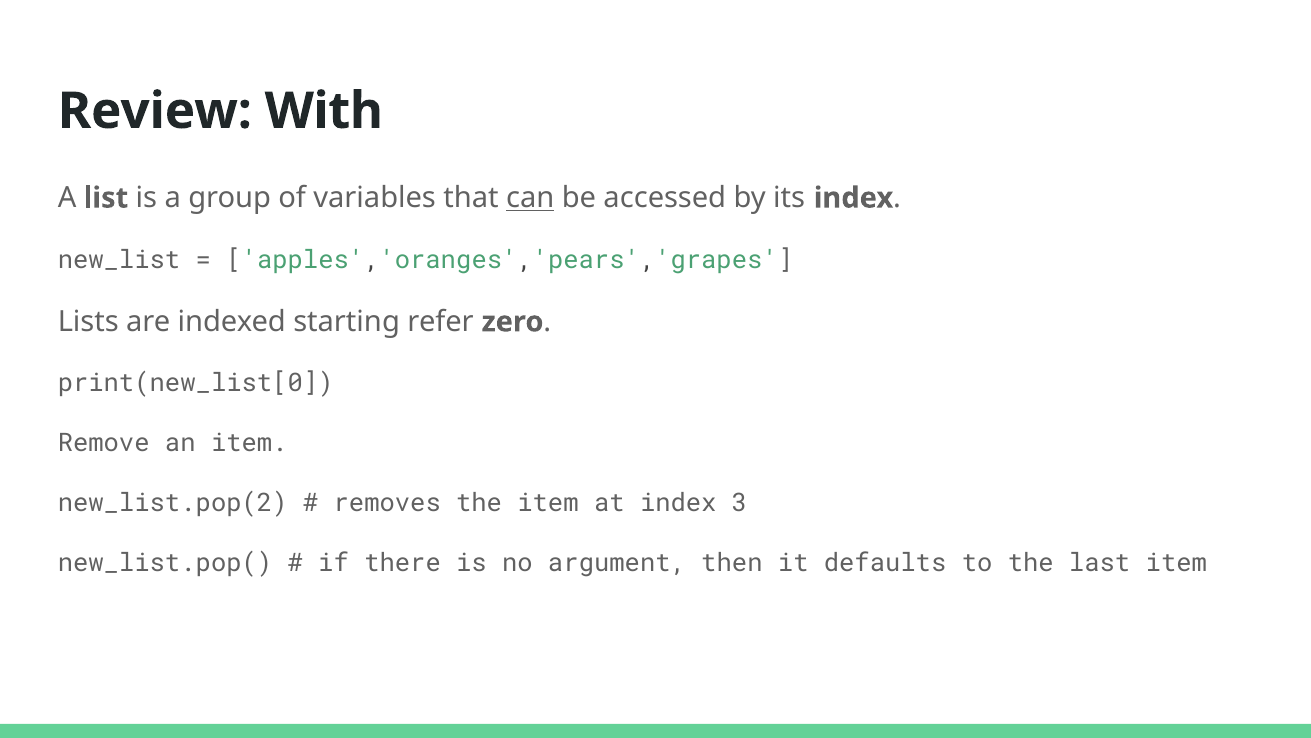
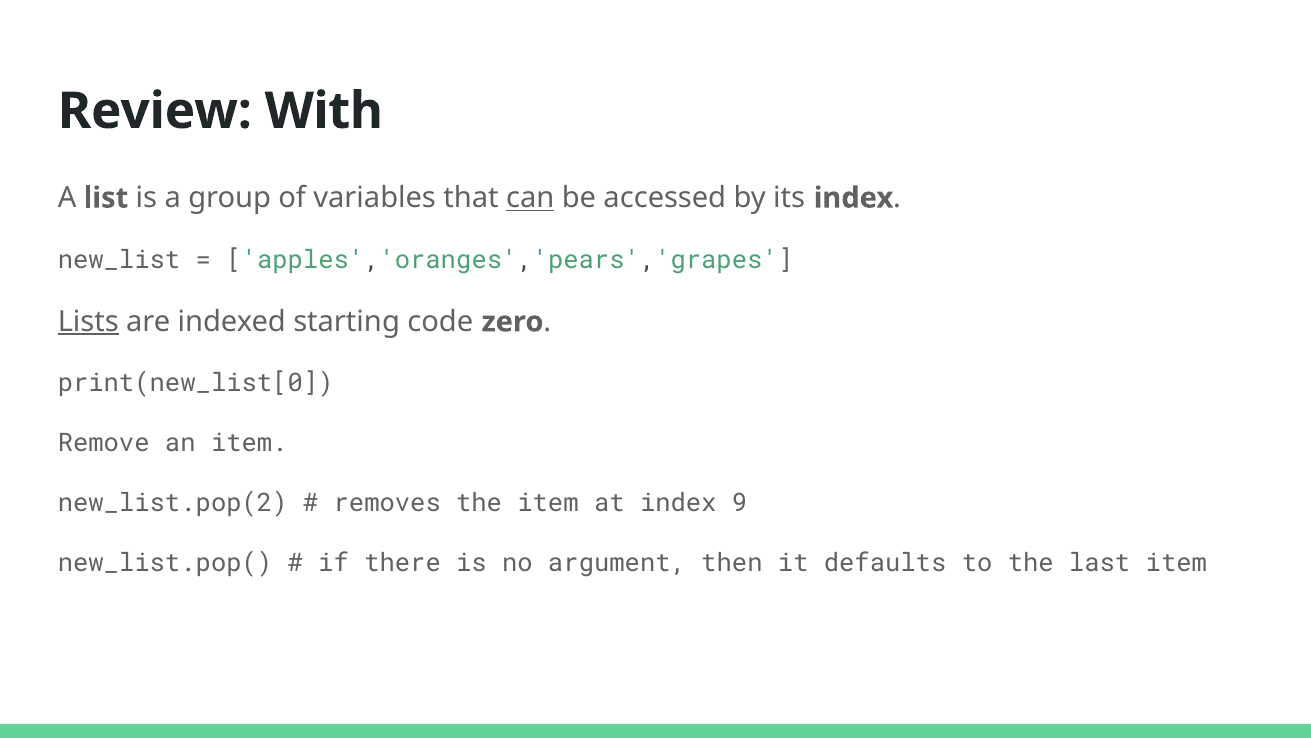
Lists underline: none -> present (88, 322)
refer: refer -> code (440, 322)
3: 3 -> 9 (740, 503)
